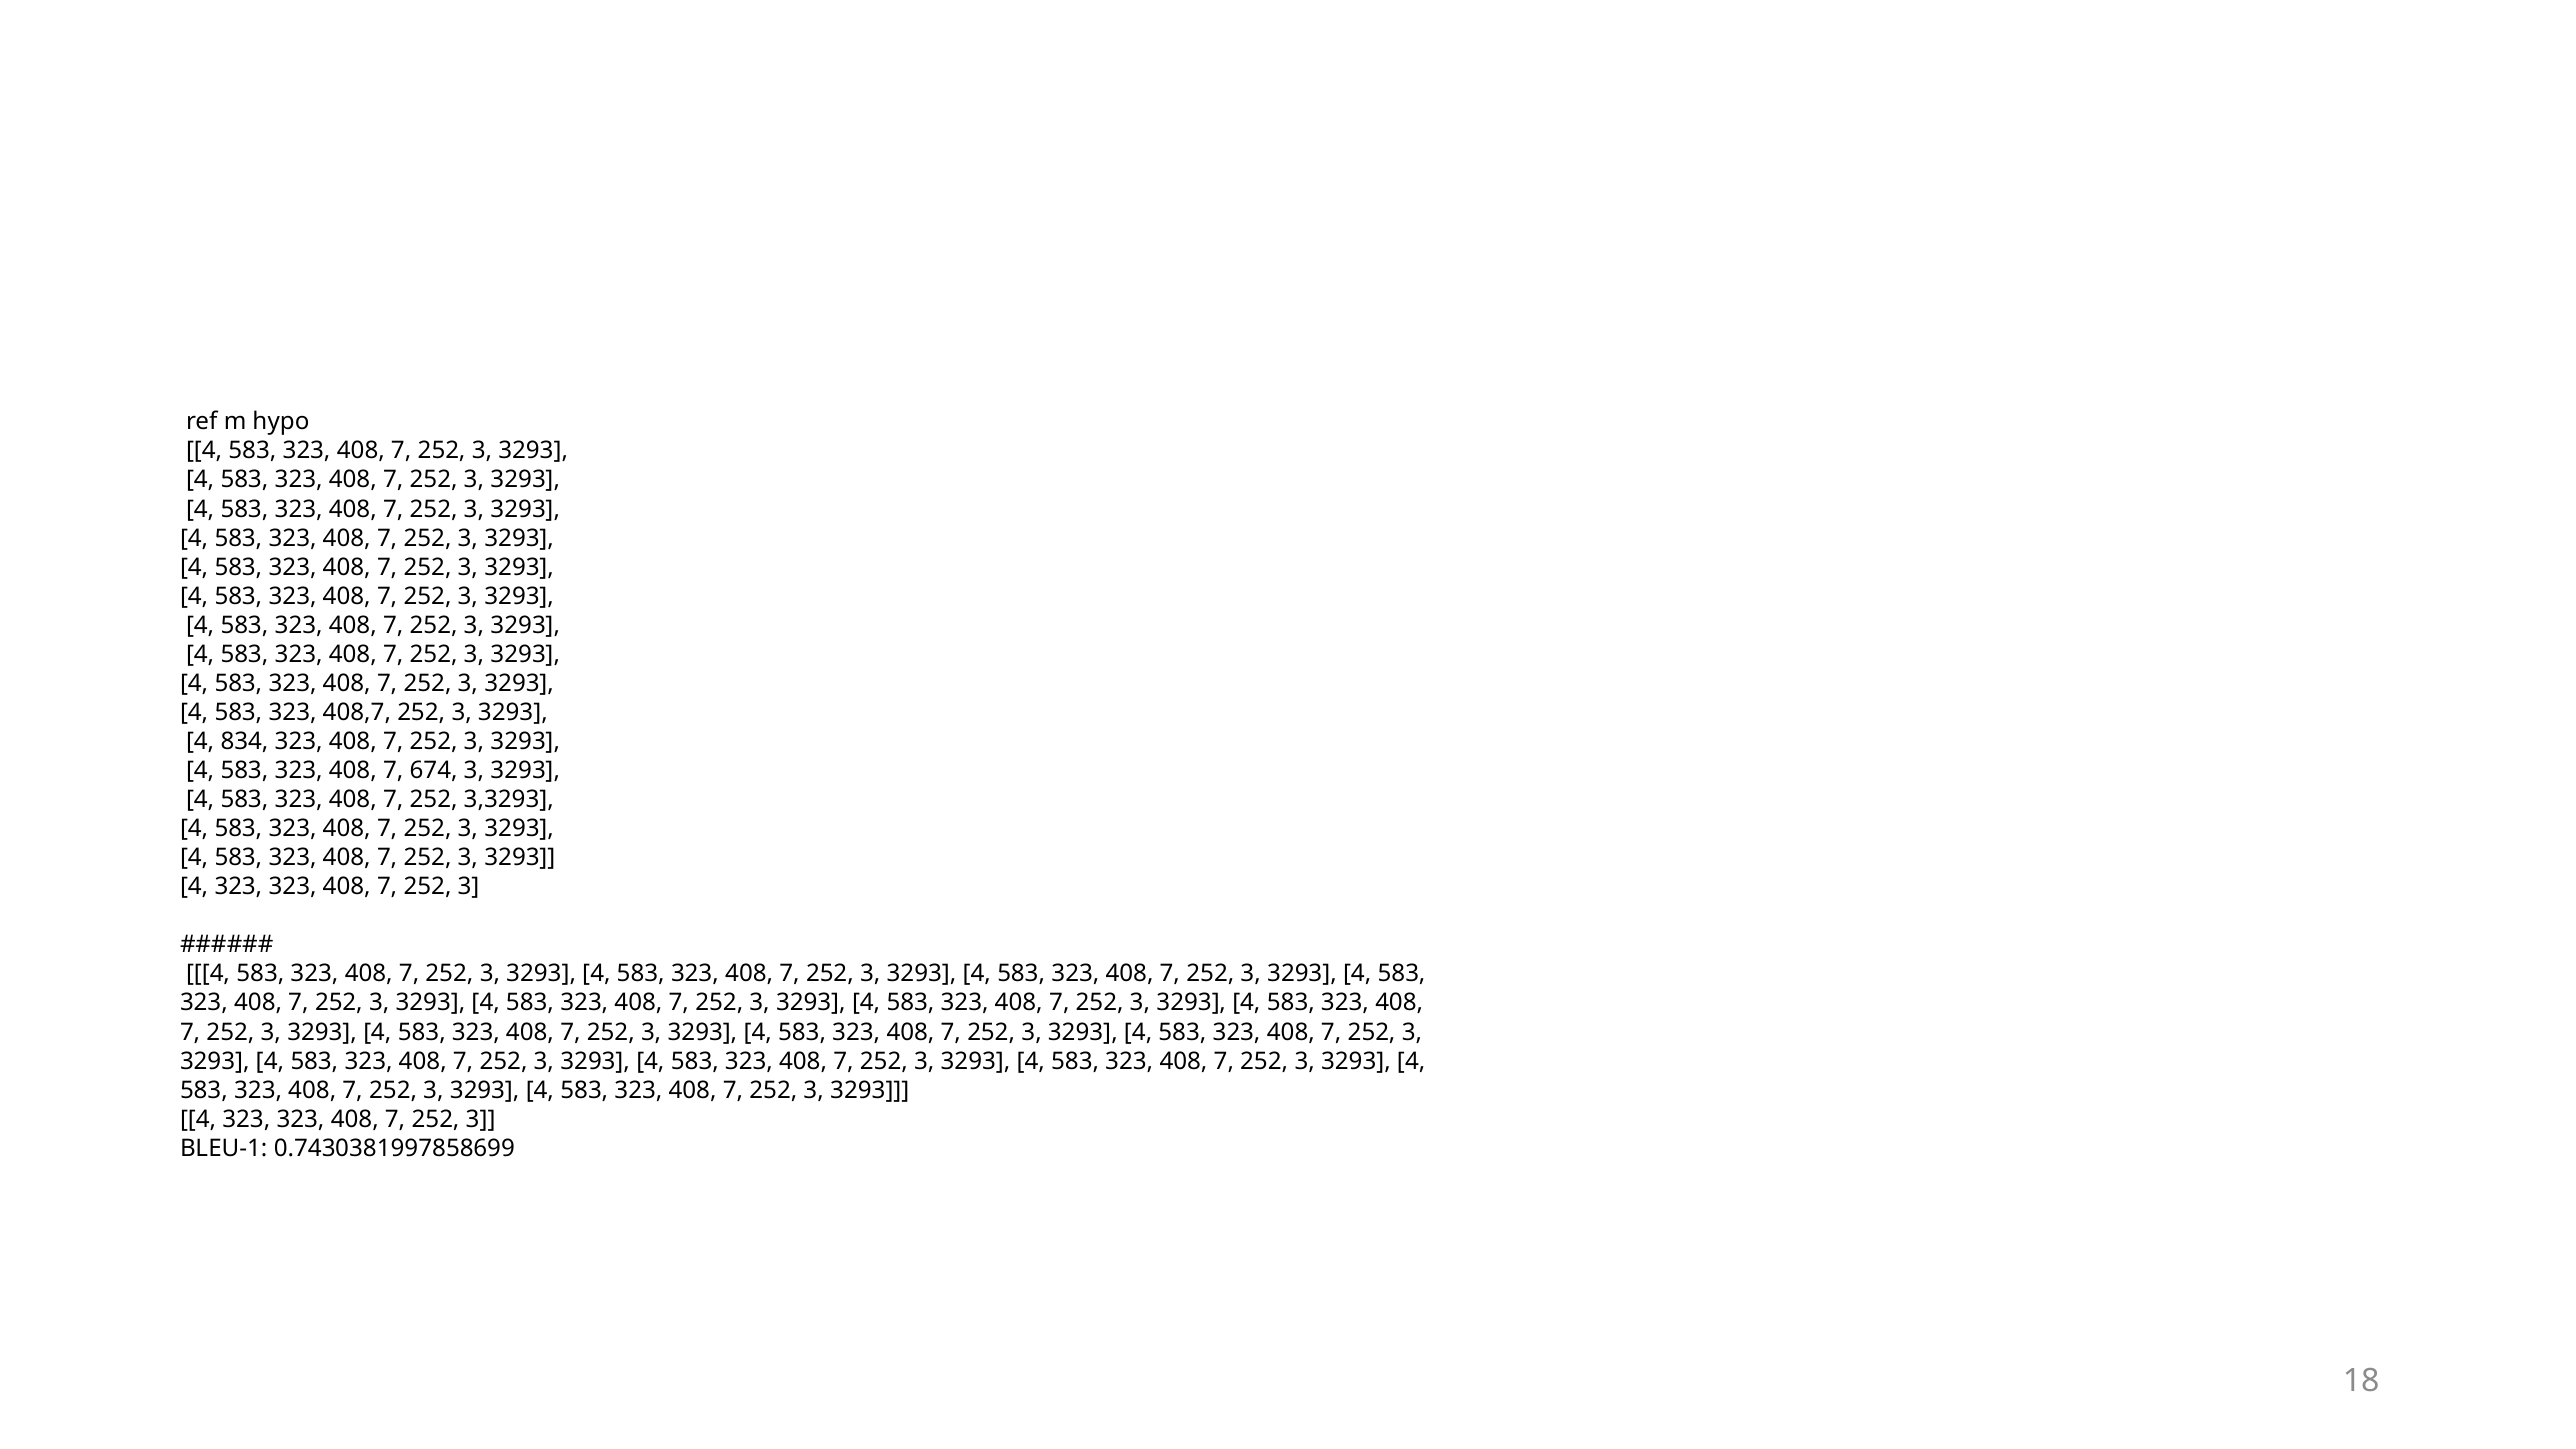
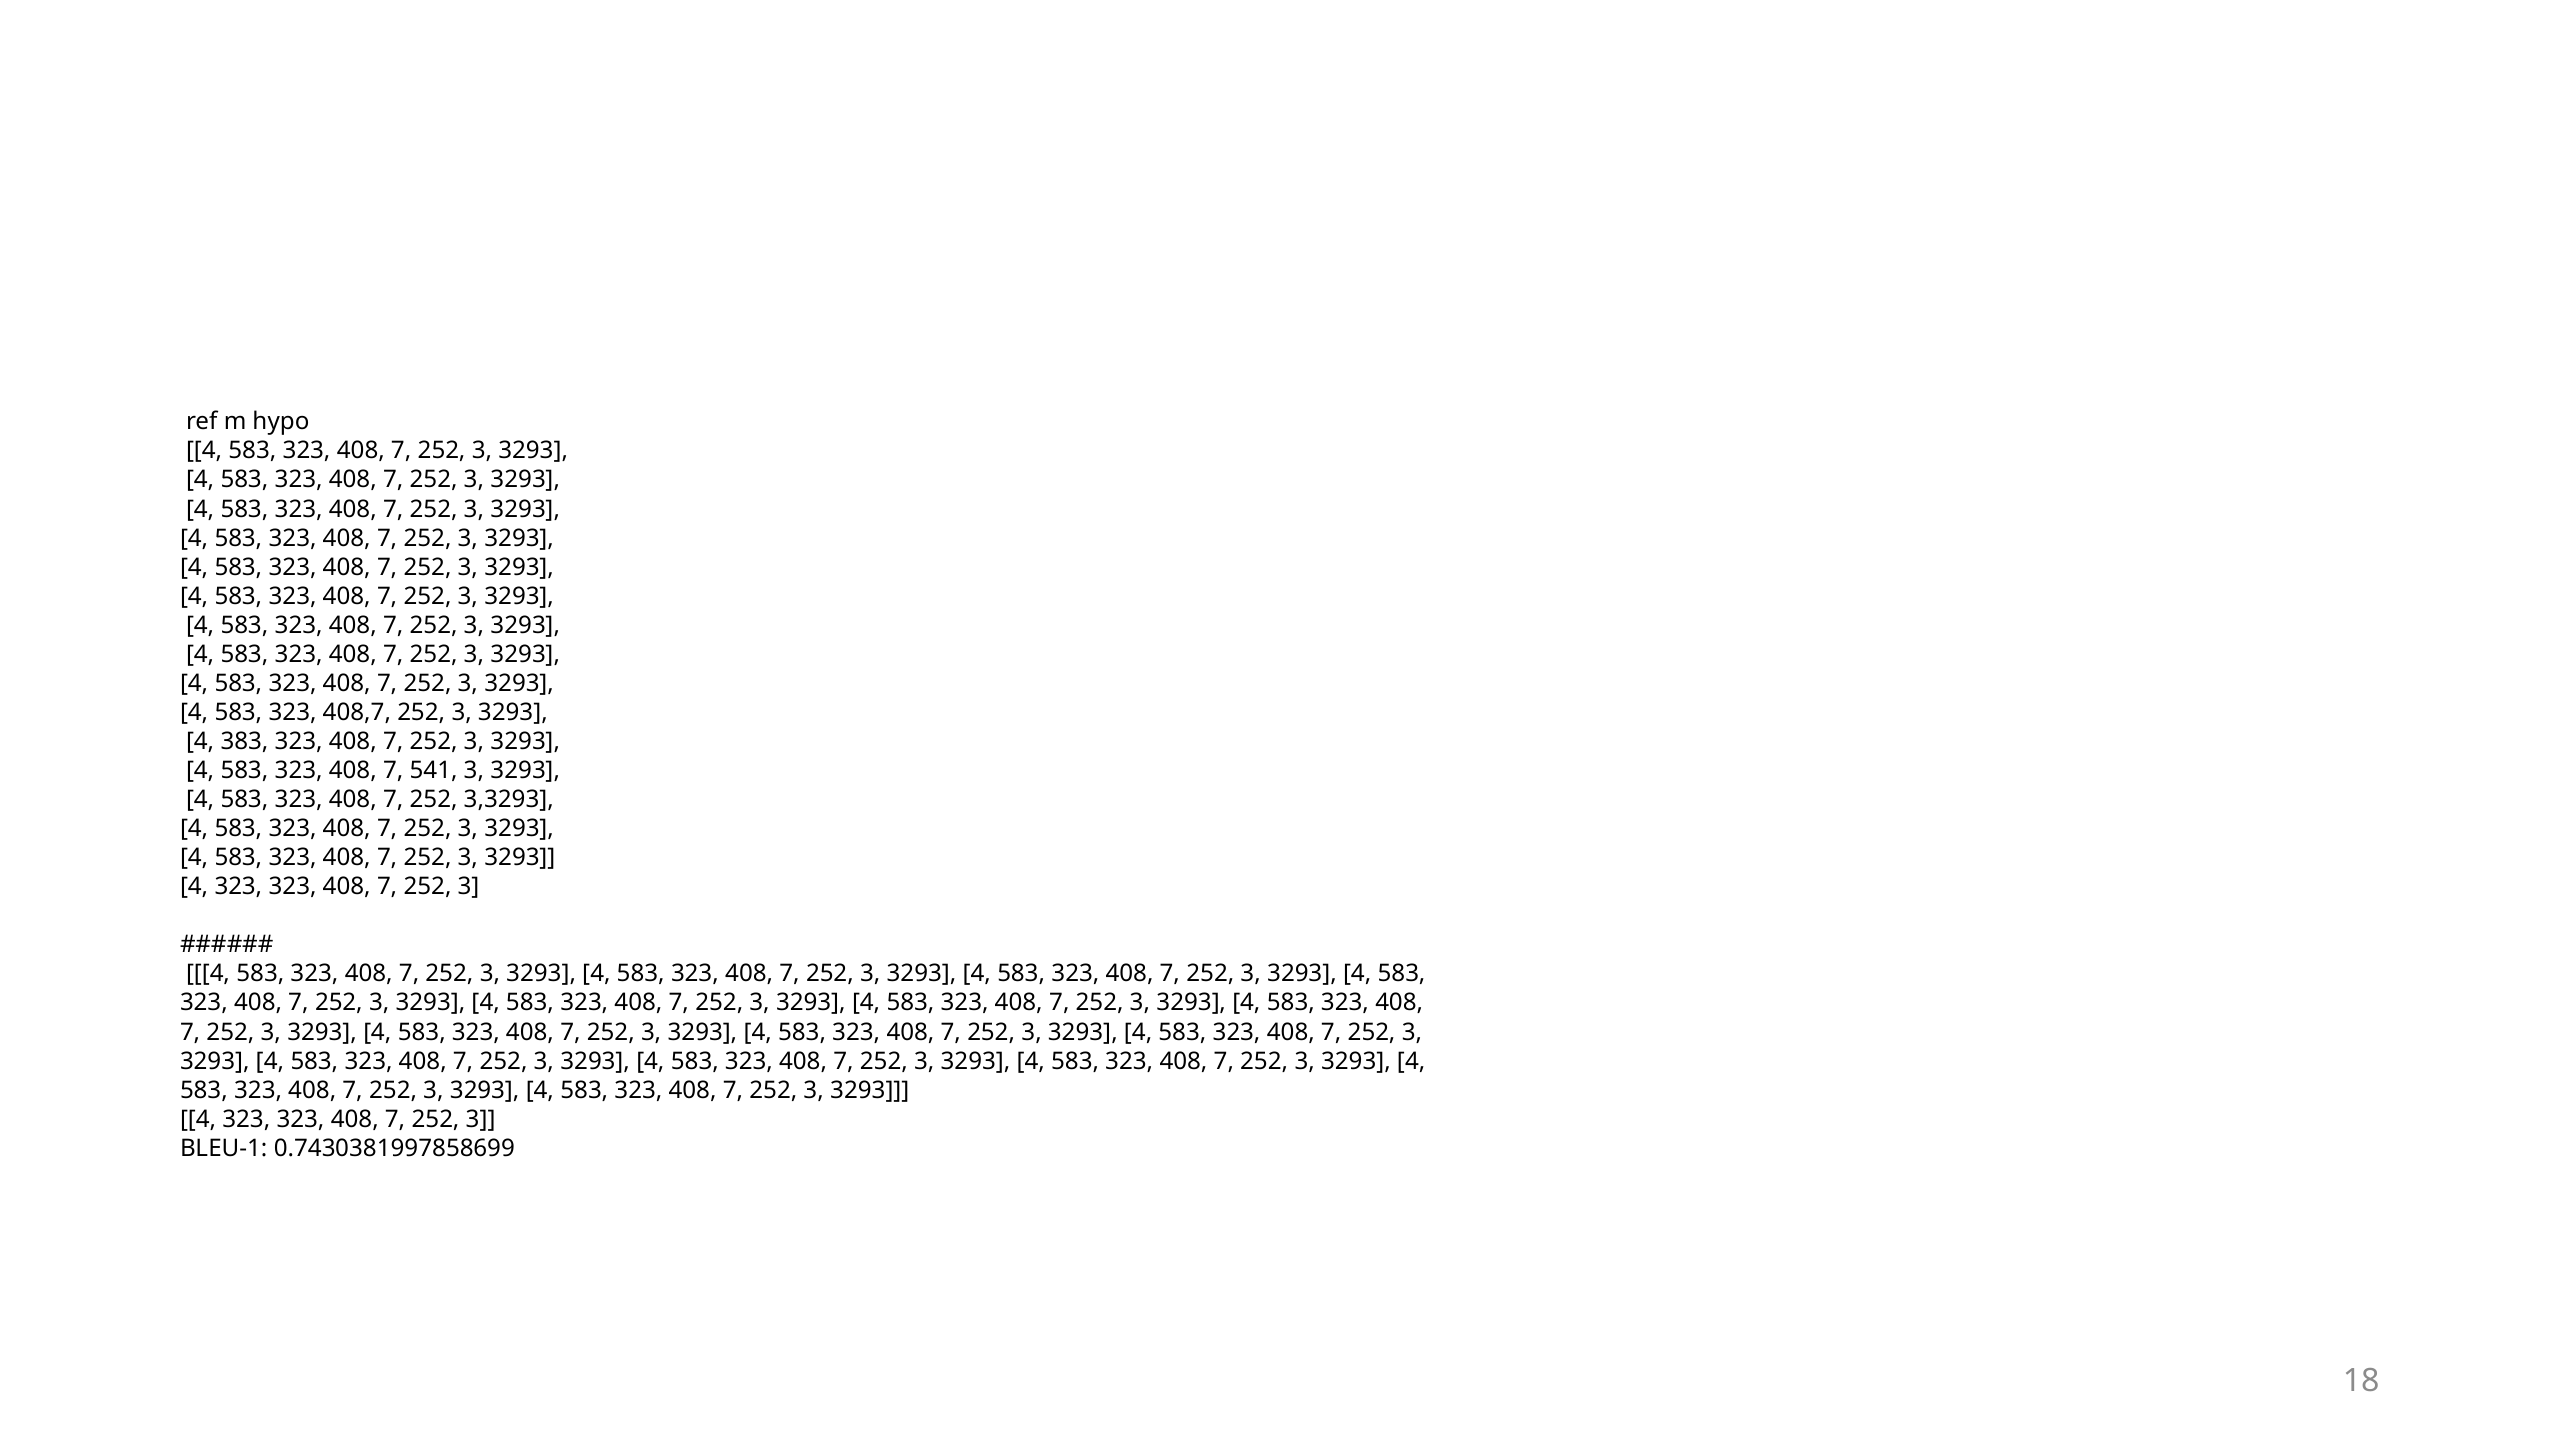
834: 834 -> 383 (244, 741)
674: 674 -> 541 (434, 771)
